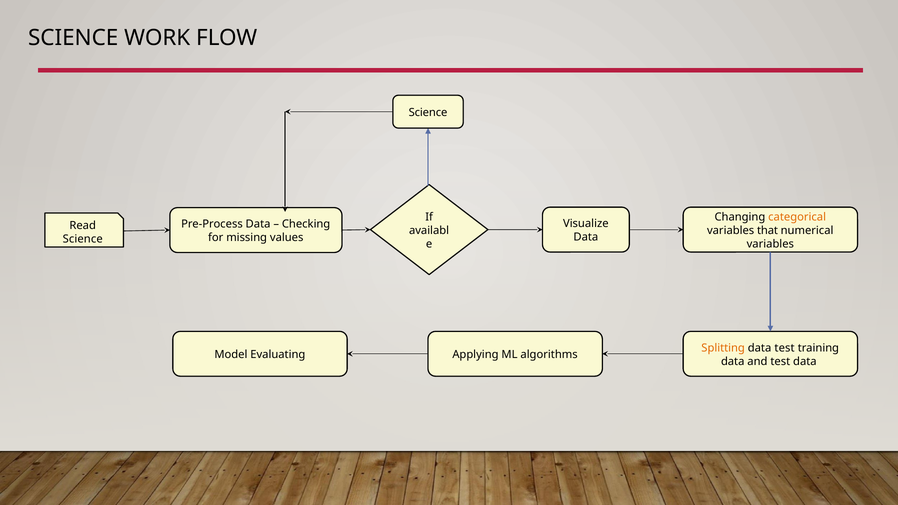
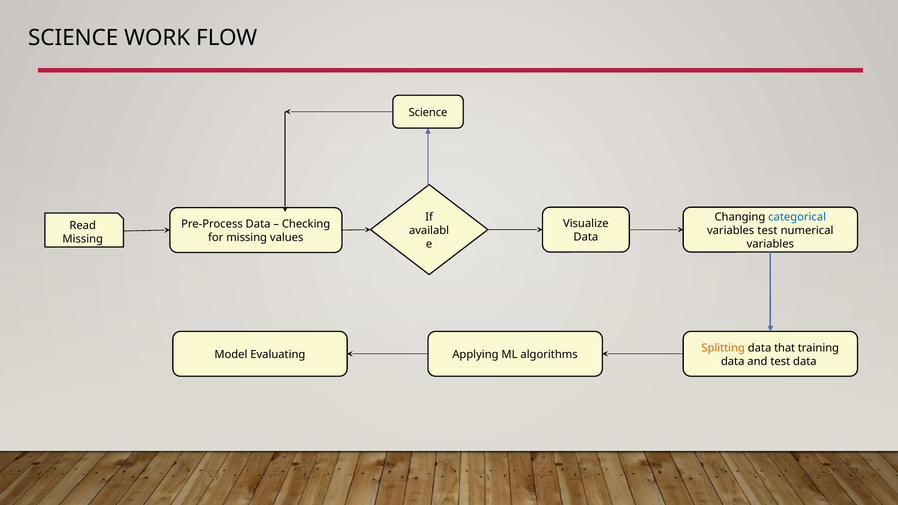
categorical colour: orange -> blue (797, 217)
variables that: that -> test (767, 230)
Science: Science -> Missing (83, 239)
data test: test -> that (785, 348)
